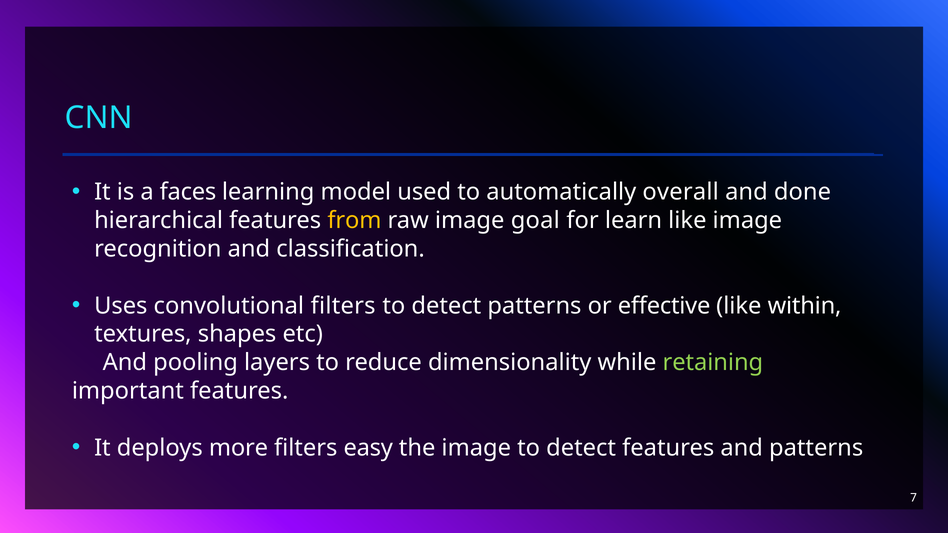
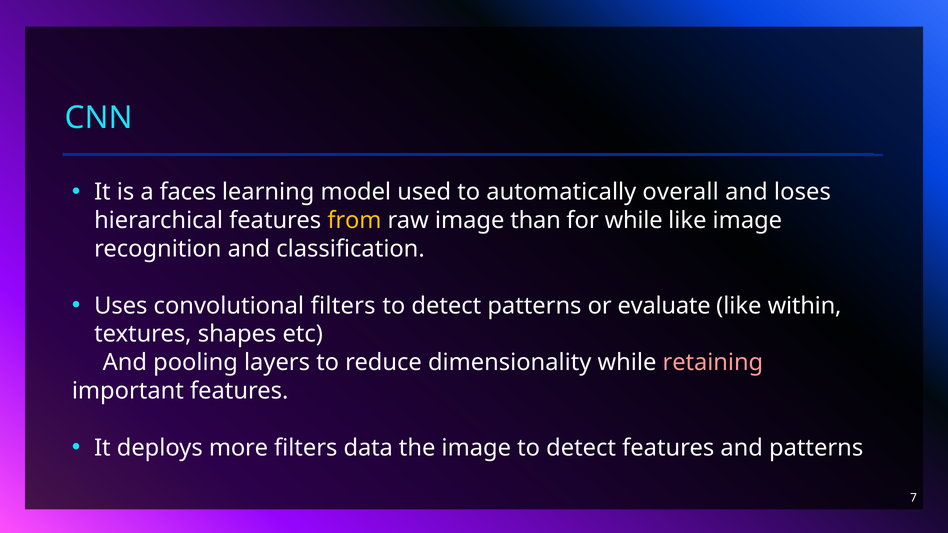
done: done -> loses (802, 192)
goal: goal -> than (536, 221)
for learn: learn -> while (634, 221)
effective: effective -> evaluate (664, 306)
retaining colour: light green -> pink (713, 363)
easy: easy -> data (368, 448)
